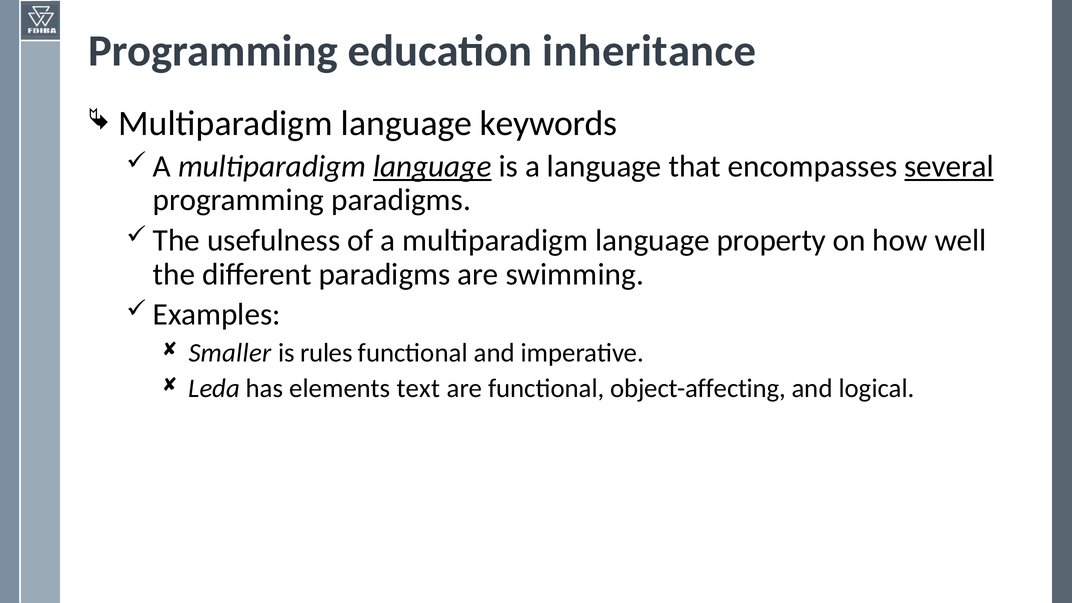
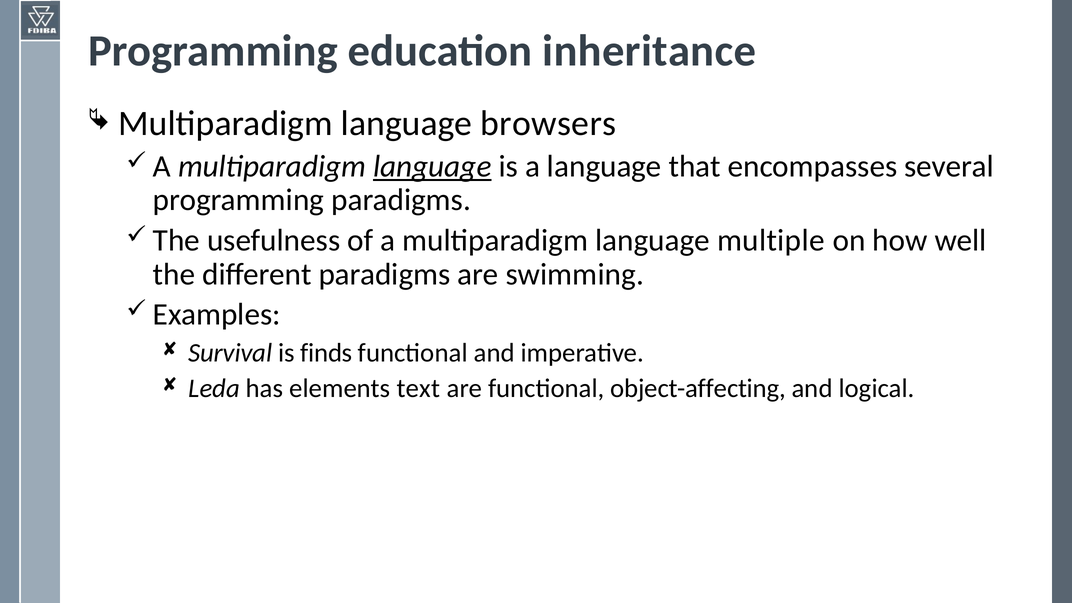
keywords: keywords -> browsers (548, 124)
several underline: present -> none (949, 166)
property: property -> multiple (771, 241)
Smaller: Smaller -> Survival (230, 353)
rules: rules -> finds (326, 353)
